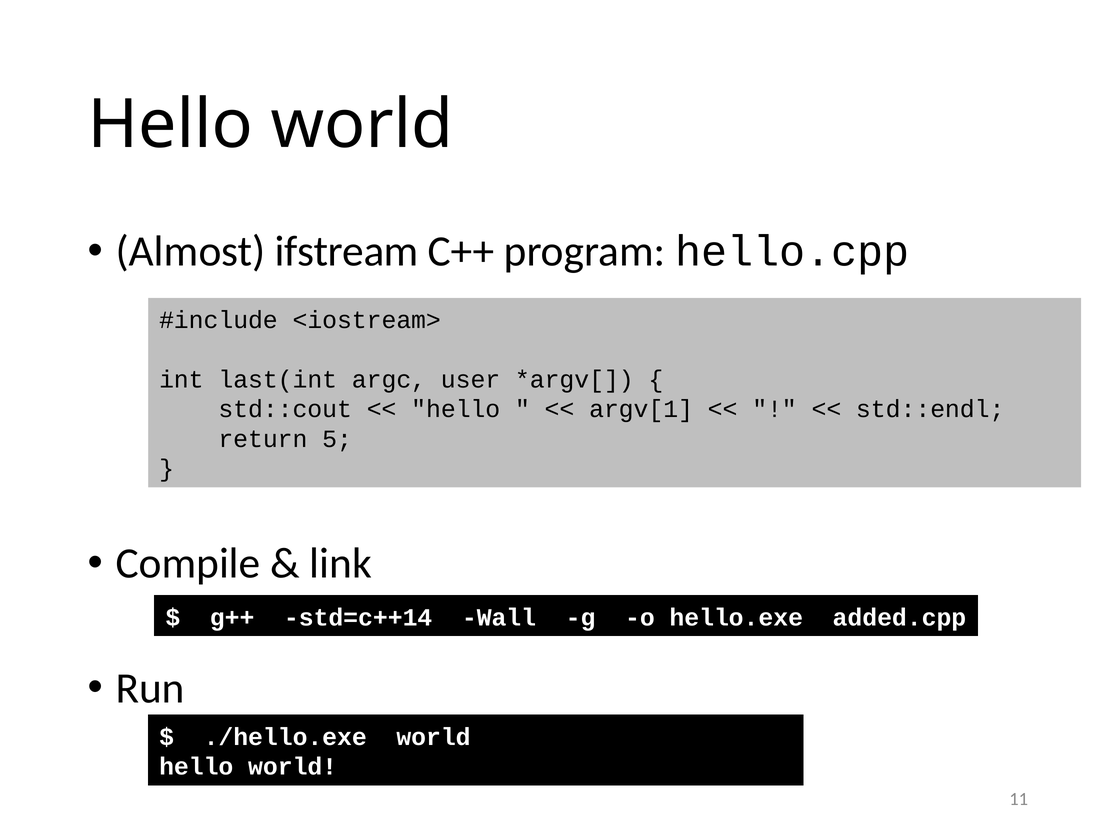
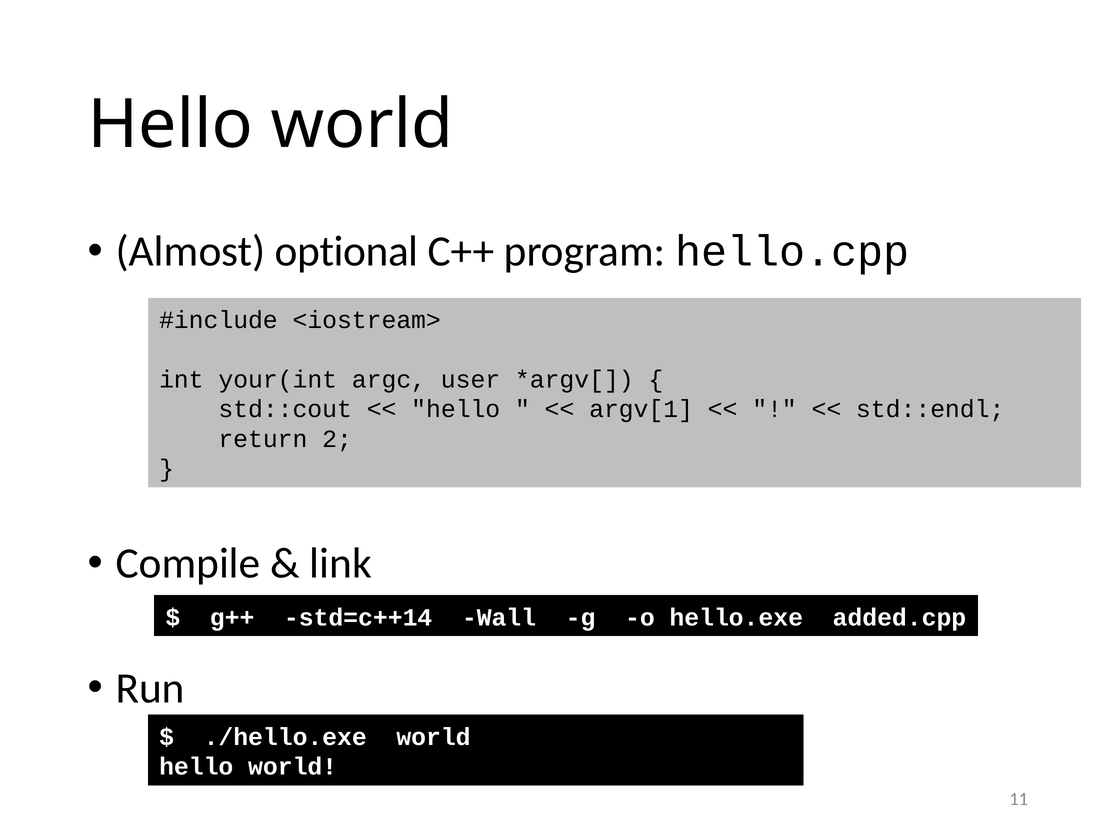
ifstream: ifstream -> optional (347, 252)
last(int: last(int -> your(int (278, 379)
5: 5 -> 2 (337, 439)
